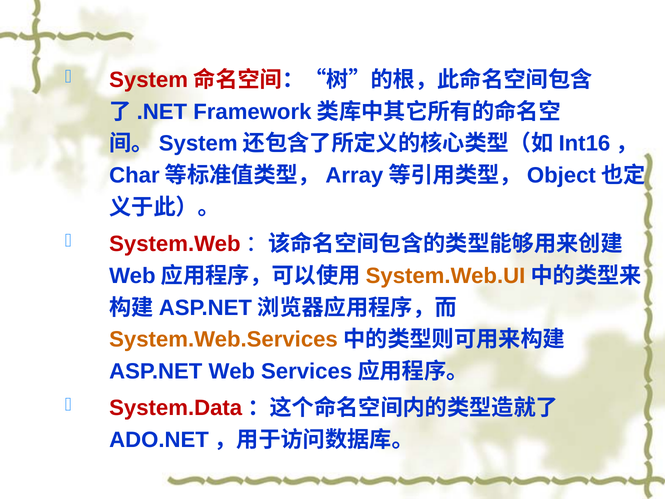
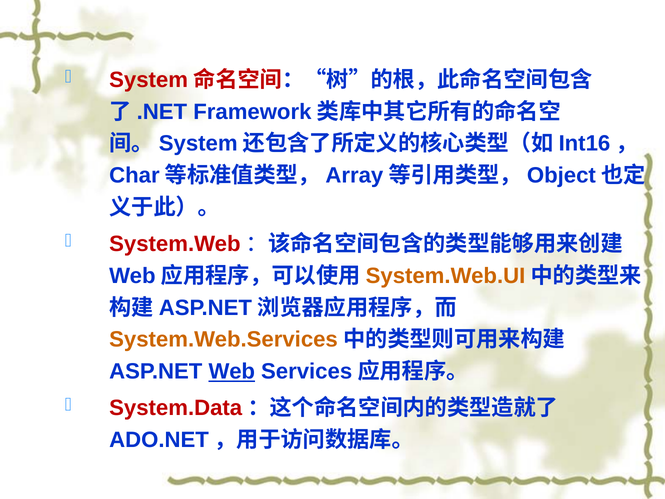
Web underline: none -> present (232, 371)
